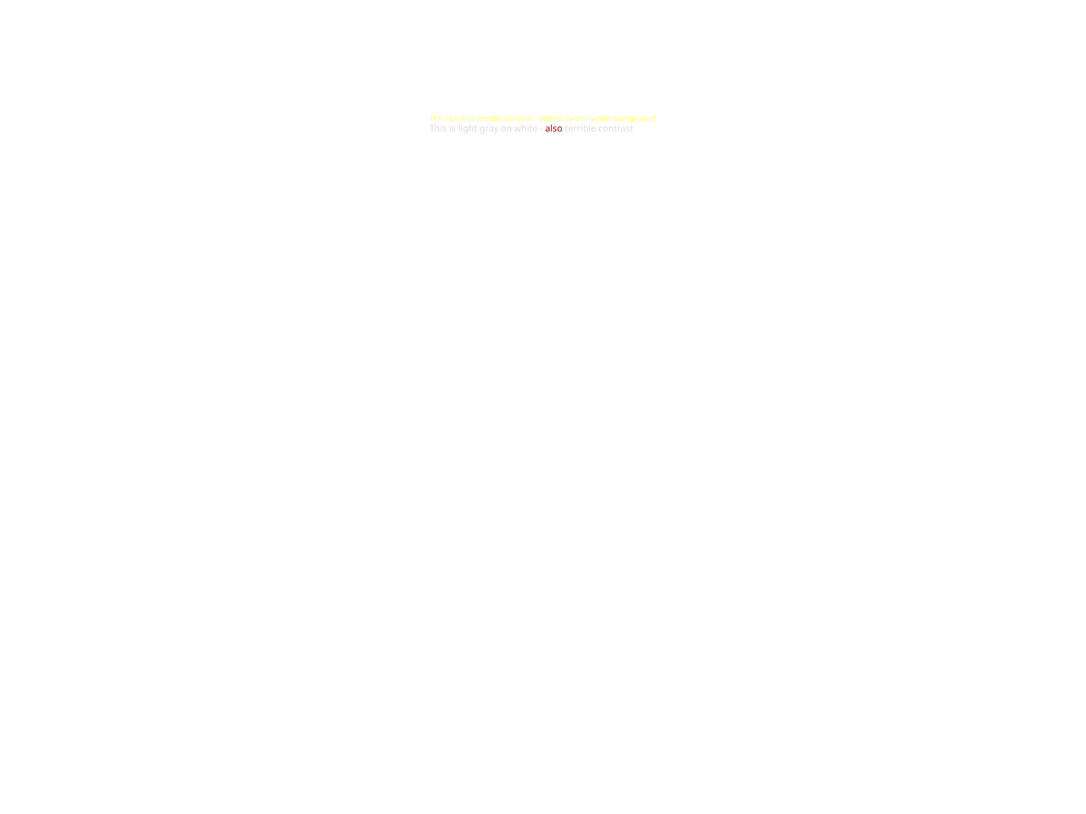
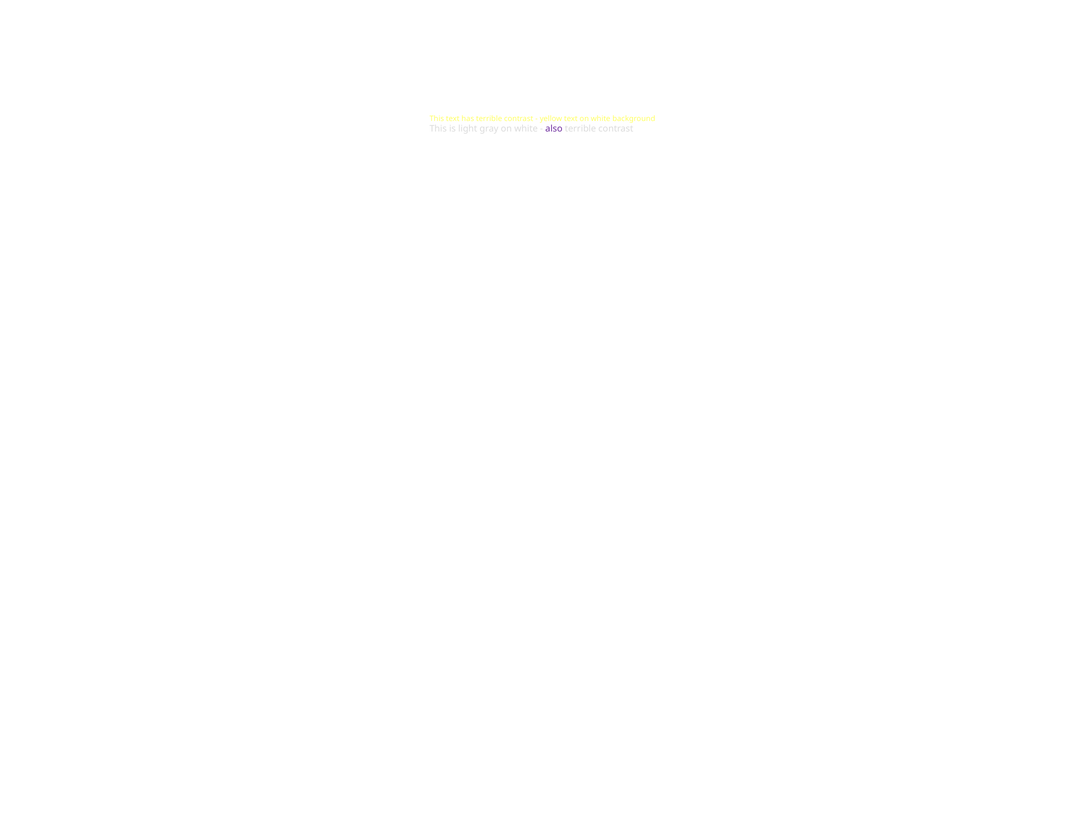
also colour: red -> purple (554, 129)
